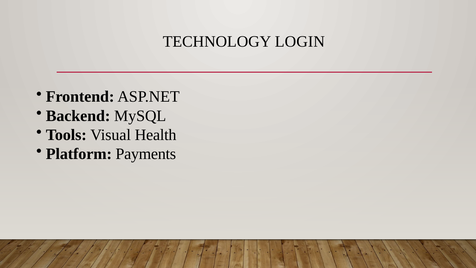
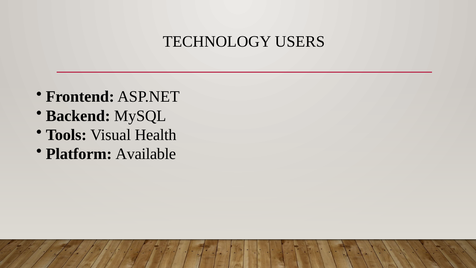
LOGIN: LOGIN -> USERS (300, 42)
Payments: Payments -> Available (146, 154)
